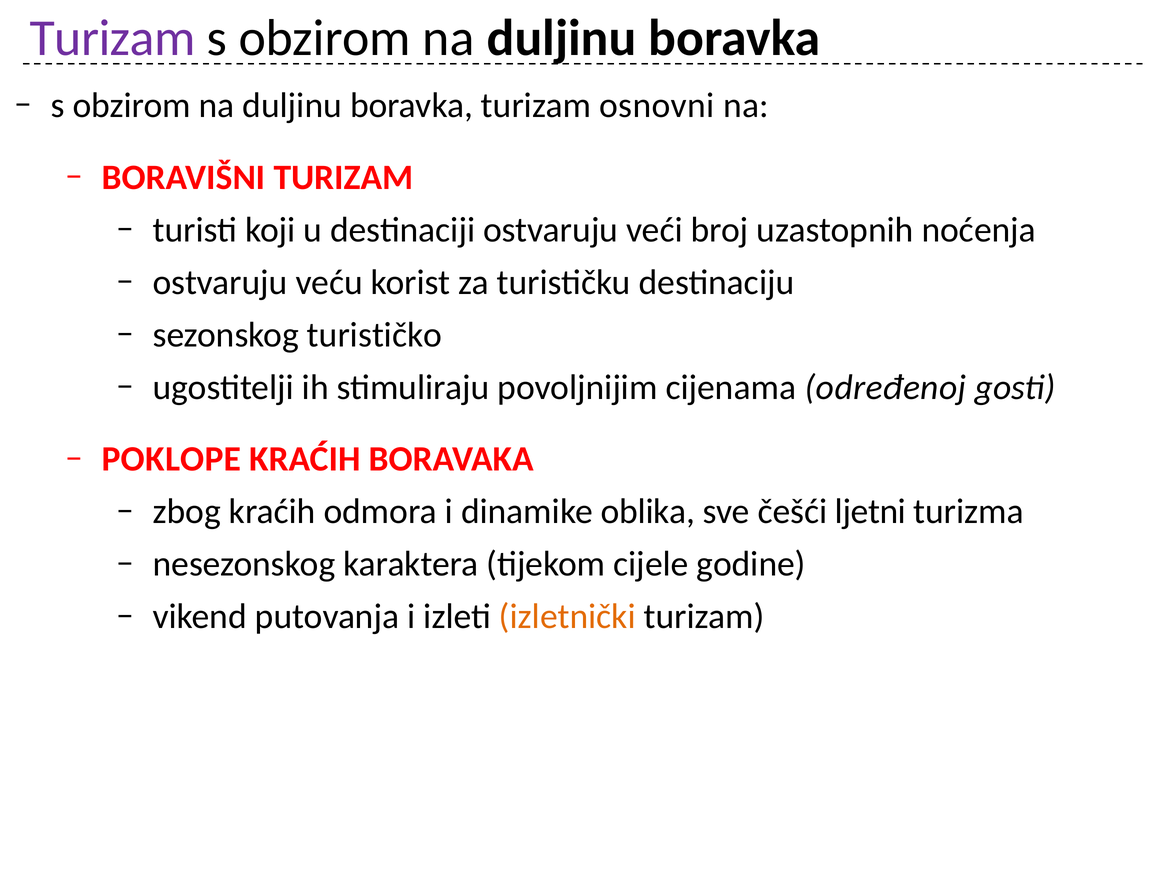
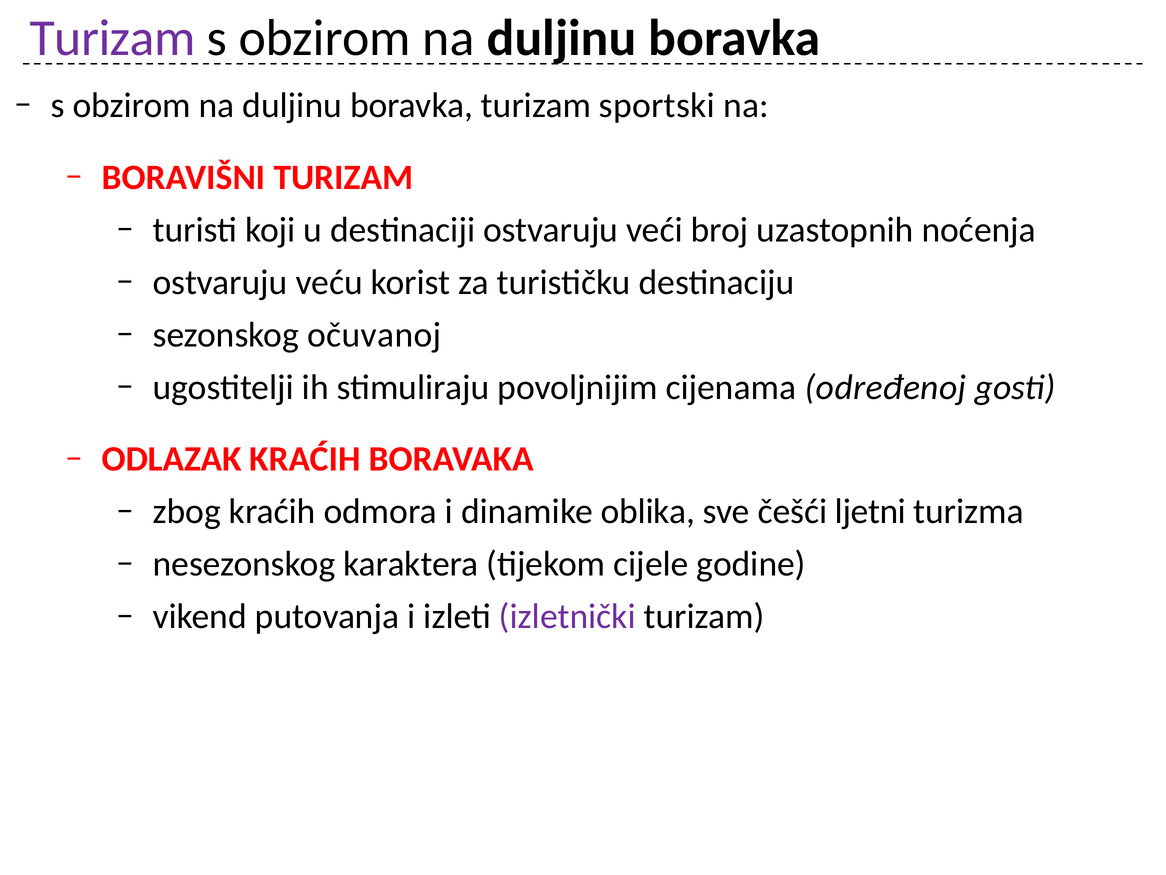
osnovni: osnovni -> sportski (657, 105)
turističko: turističko -> očuvanoj (374, 335)
POKLOPE: POKLOPE -> ODLAZAK (172, 459)
izletnički colour: orange -> purple (567, 616)
